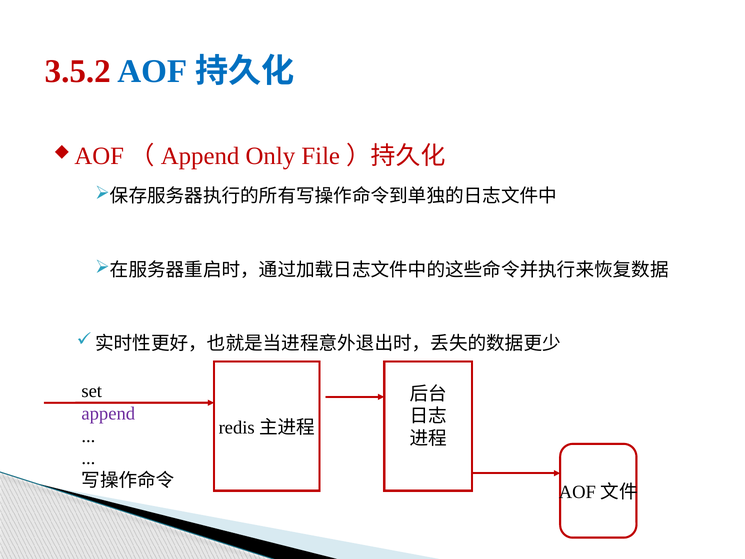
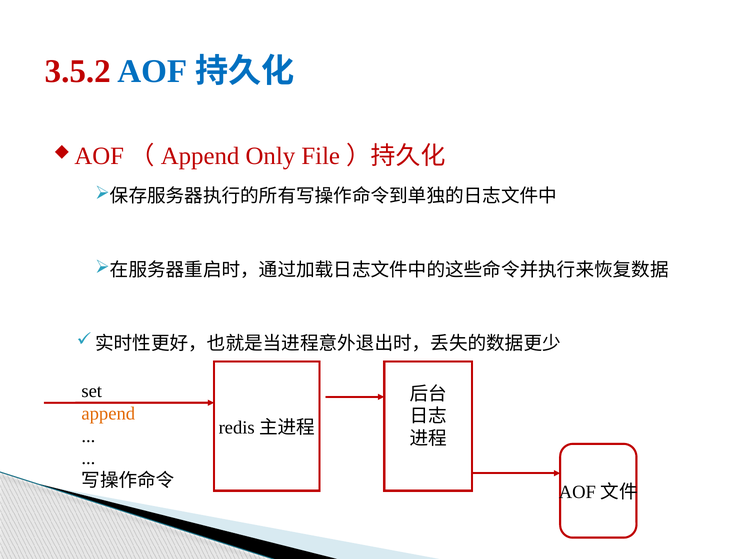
append colour: purple -> orange (108, 413)
